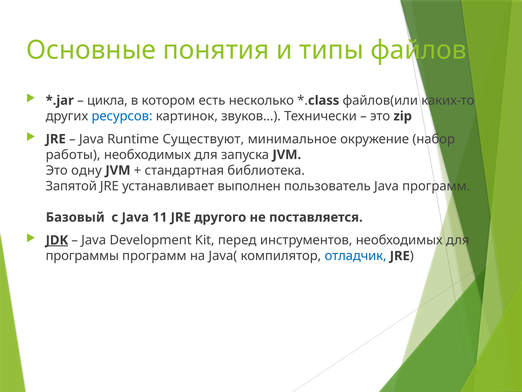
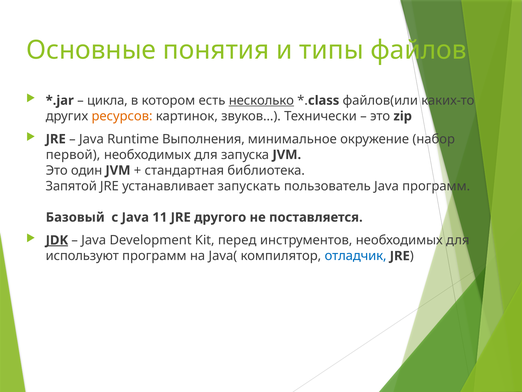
несколько underline: none -> present (261, 100)
ресурсов colour: blue -> orange (122, 116)
Существуют: Существуют -> Выполнения (203, 139)
работы: работы -> первой (73, 154)
одну: одну -> один (87, 170)
выполнен: выполнен -> запускать (249, 186)
программы: программы -> используют (82, 256)
